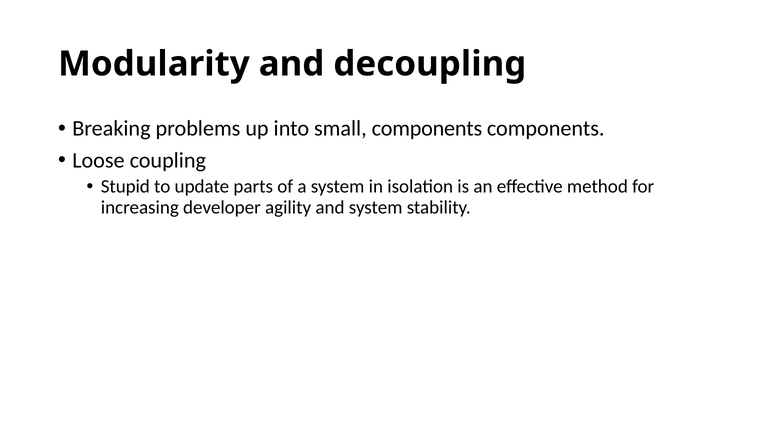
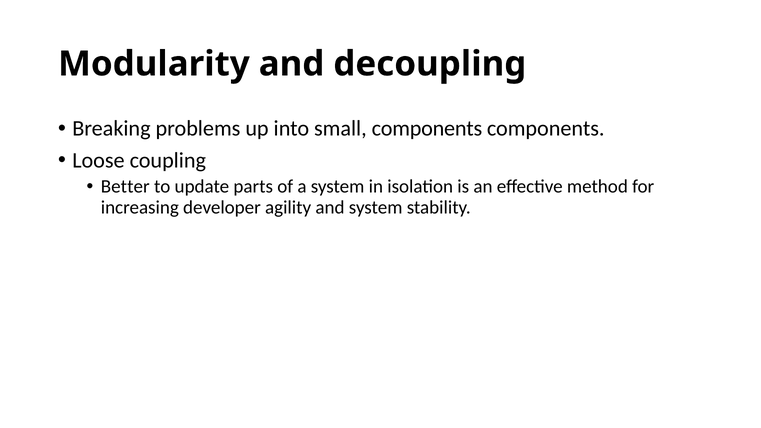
Stupid: Stupid -> Better (125, 187)
